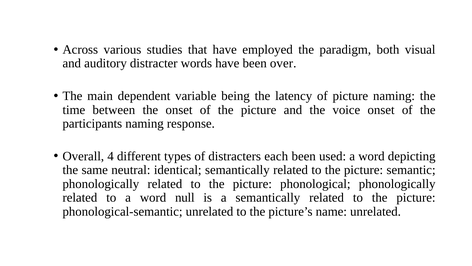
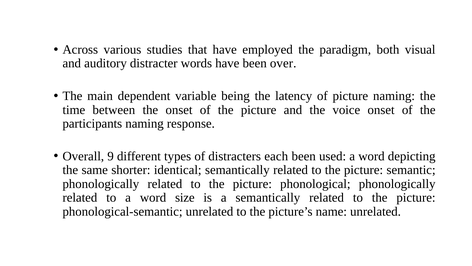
4: 4 -> 9 (111, 156)
neutral: neutral -> shorter (131, 170)
null: null -> size (185, 197)
